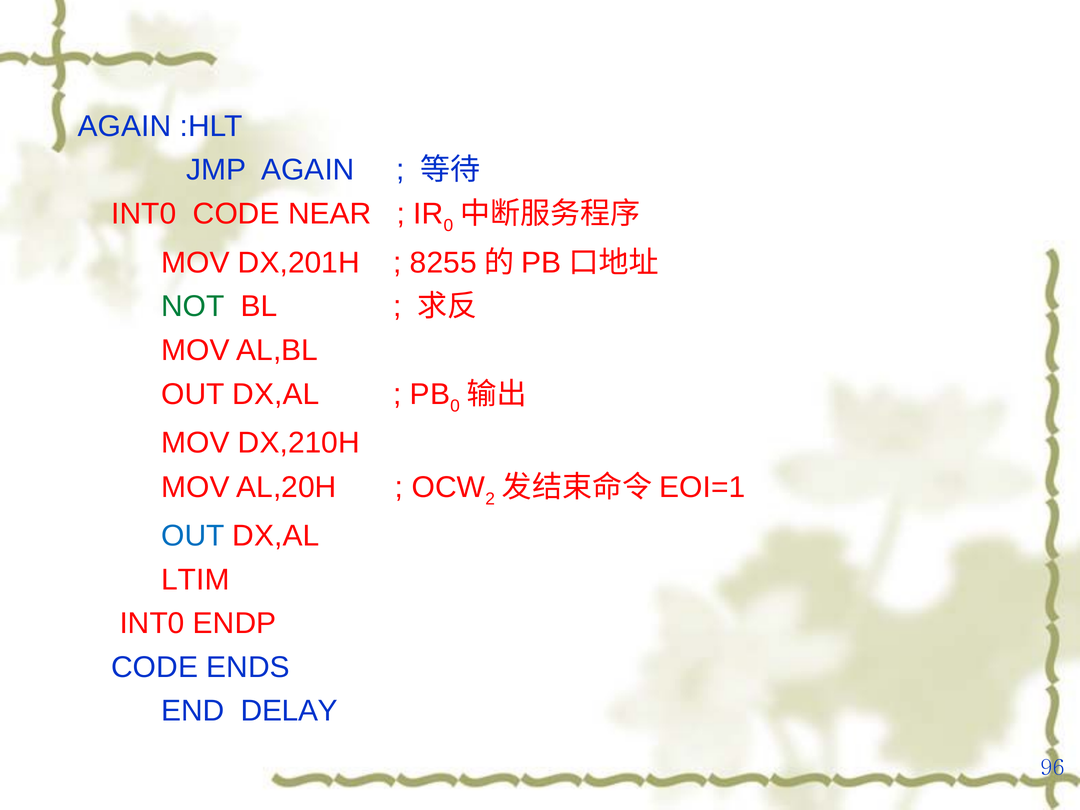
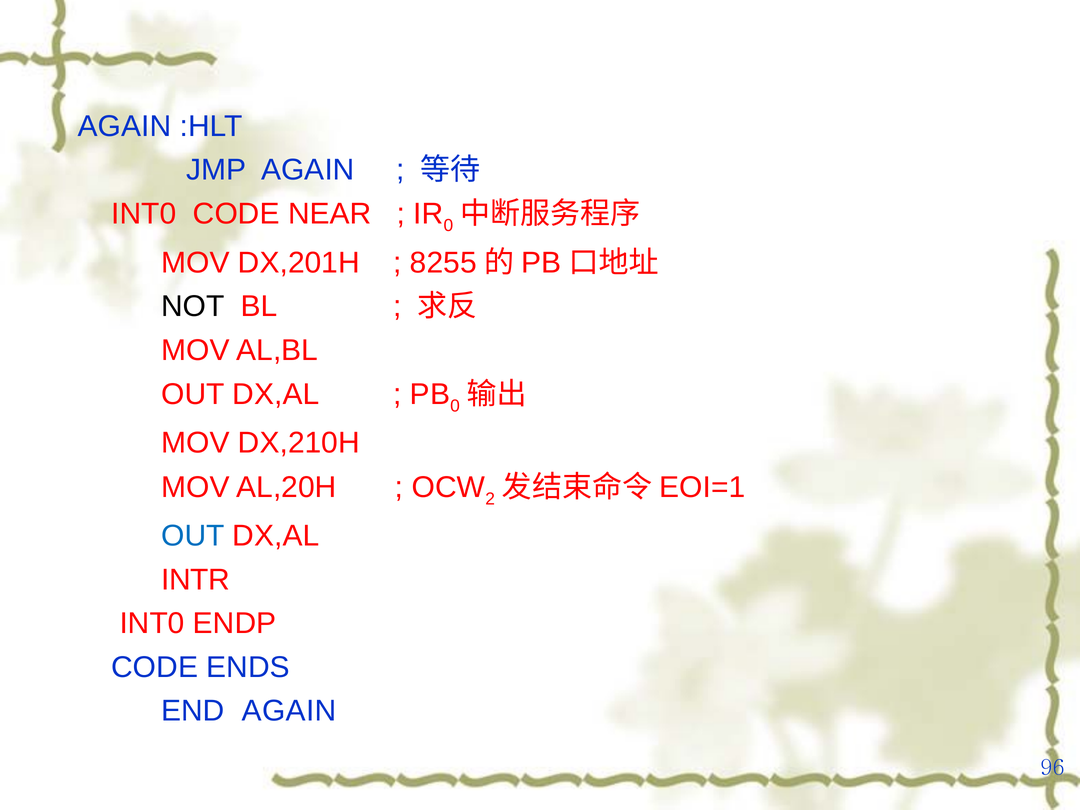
NOT colour: green -> black (193, 306)
LTIM: LTIM -> INTR (196, 580)
END DELAY: DELAY -> AGAIN (289, 711)
